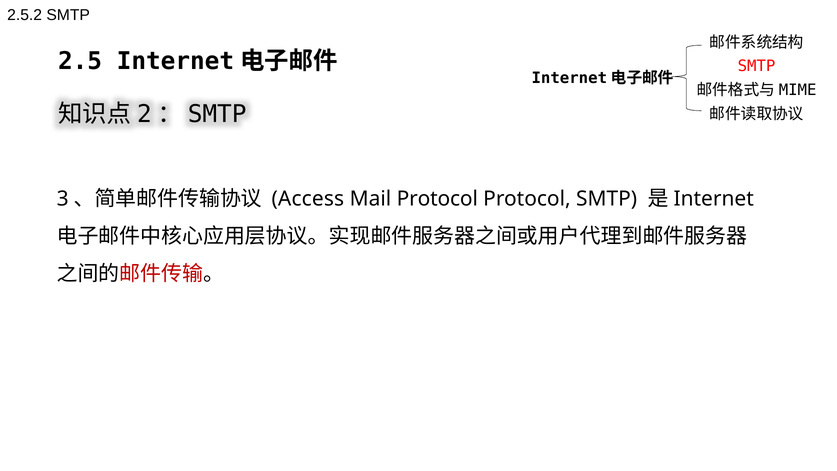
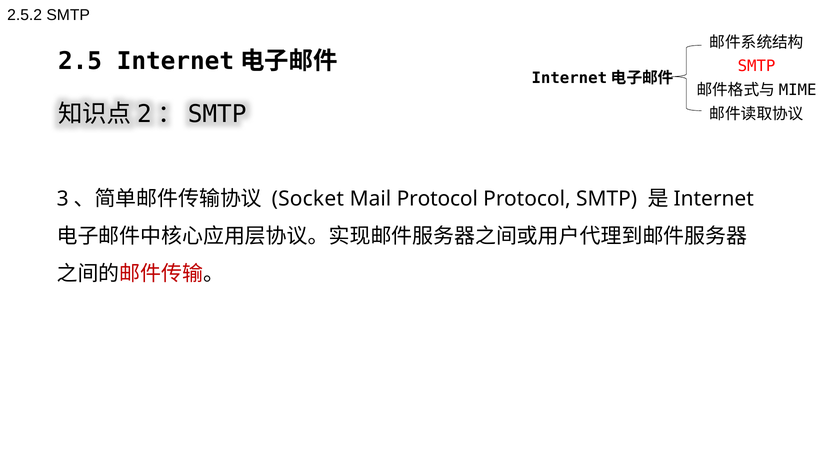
Access: Access -> Socket (308, 199)
